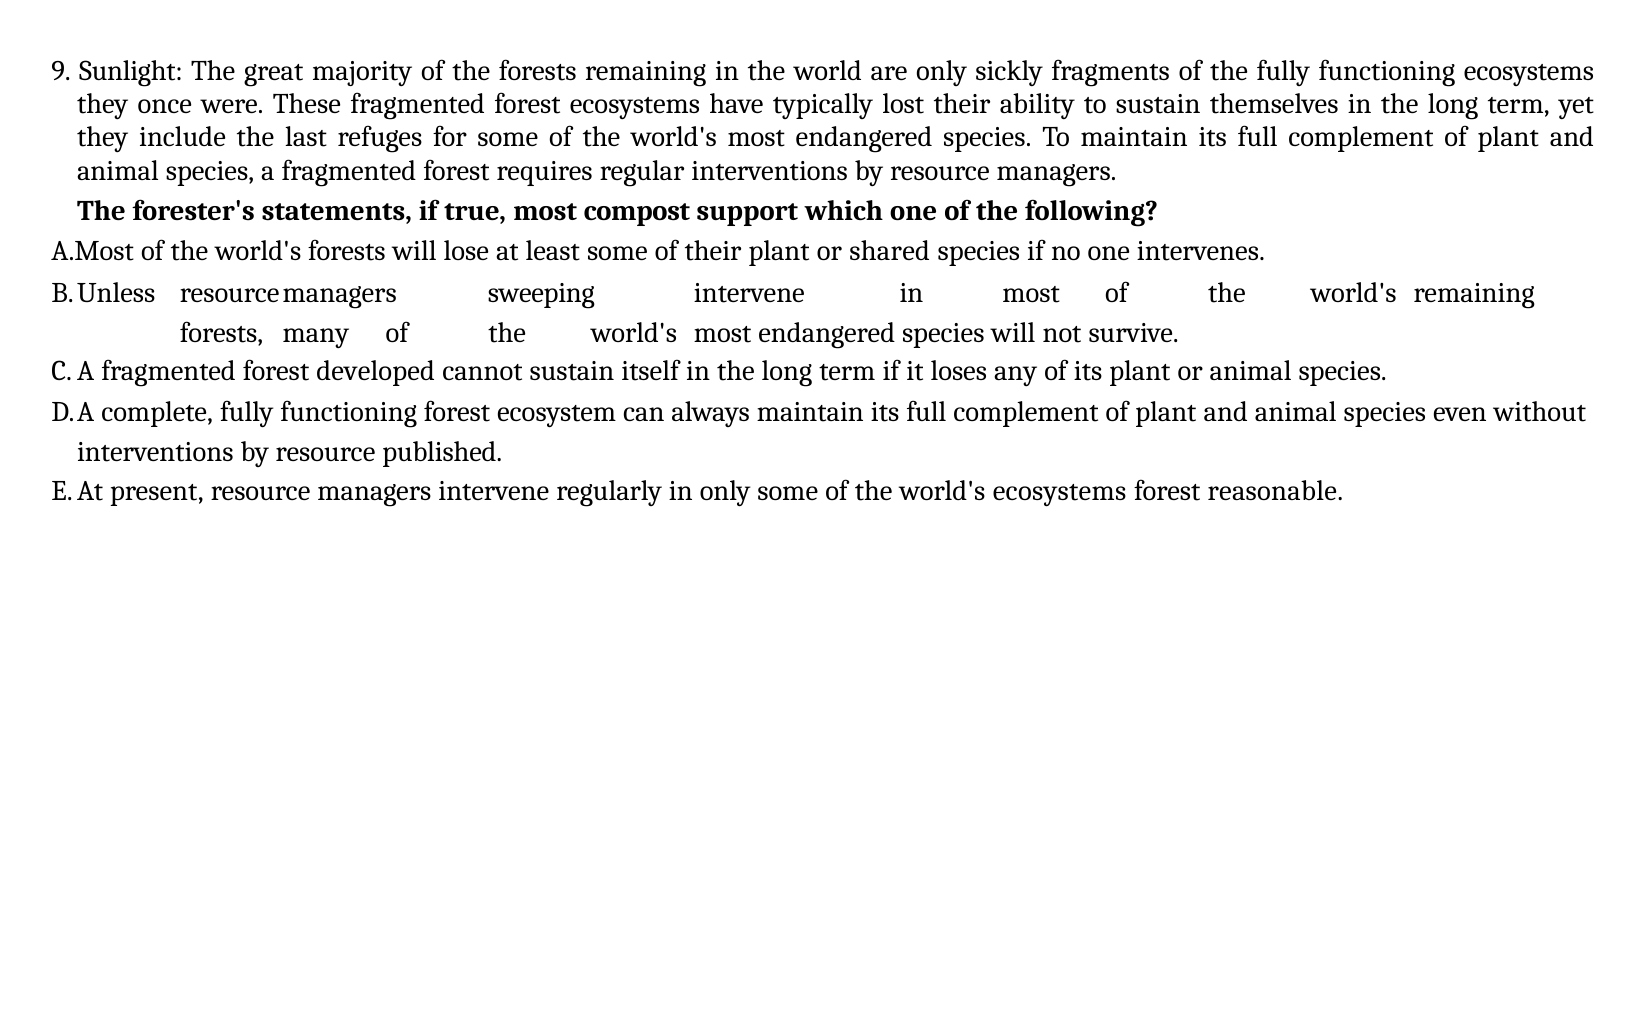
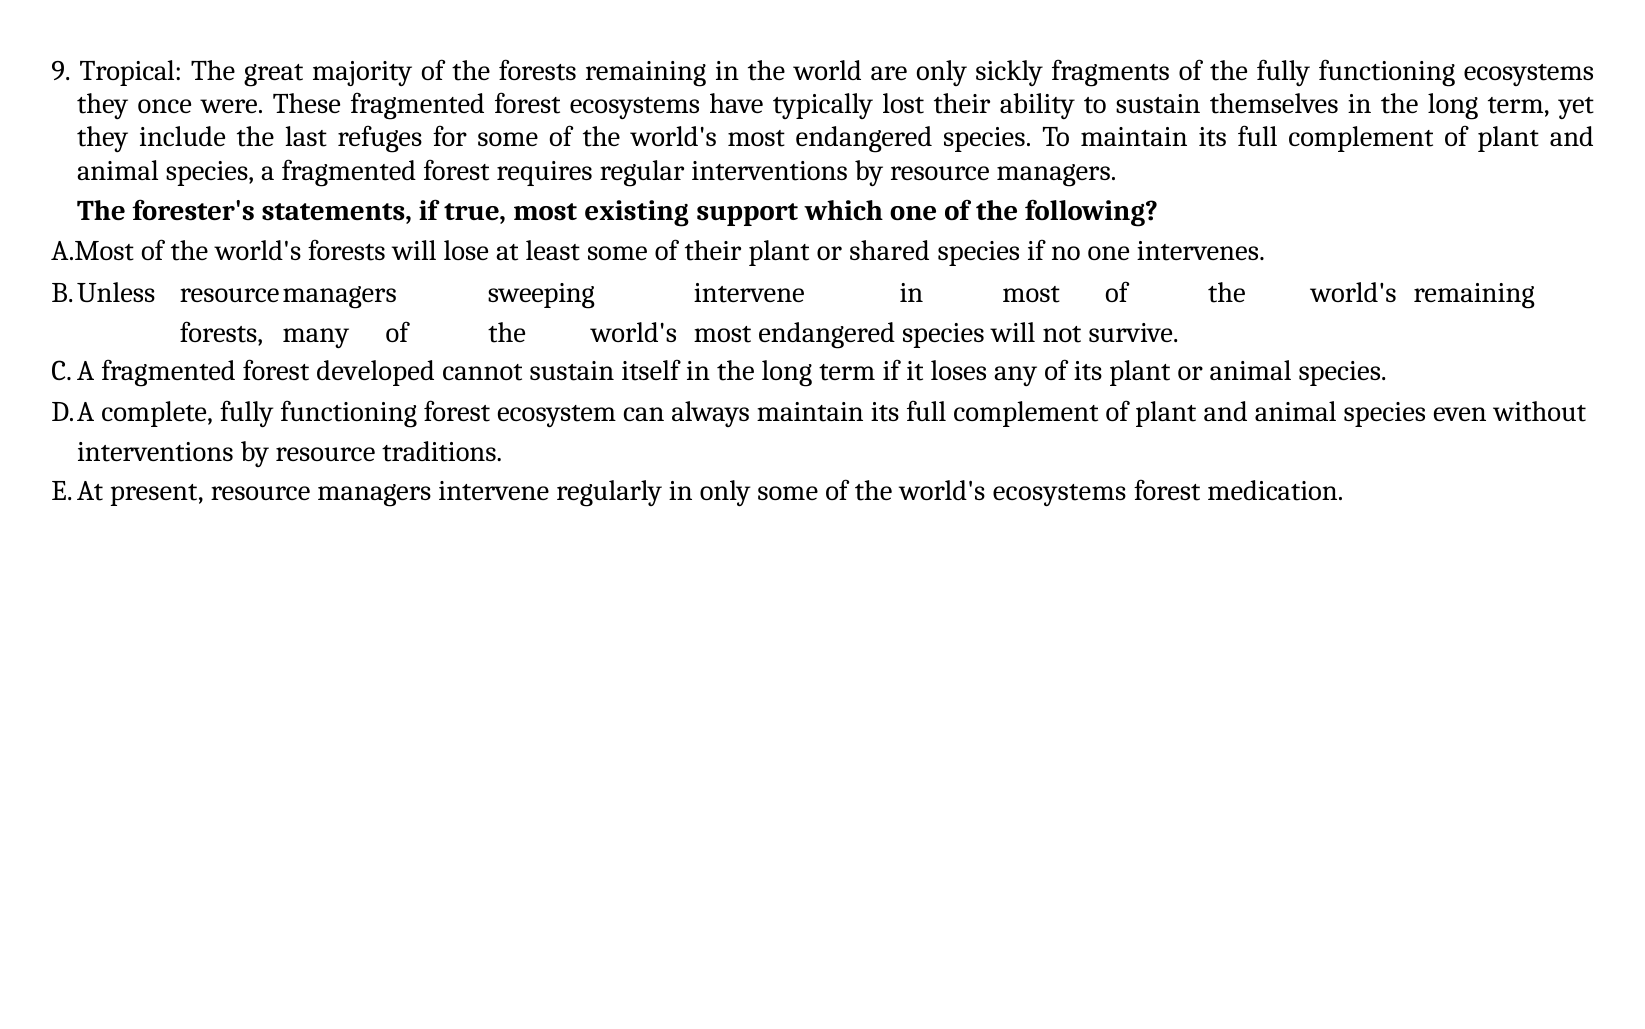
Sunlight: Sunlight -> Tropical (131, 71)
compost: compost -> existing (637, 212)
published: published -> traditions (442, 452)
reasonable: reasonable -> medication (1276, 491)
